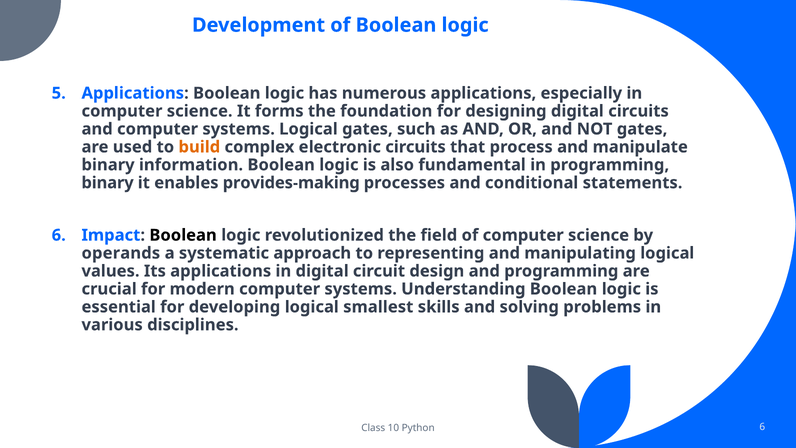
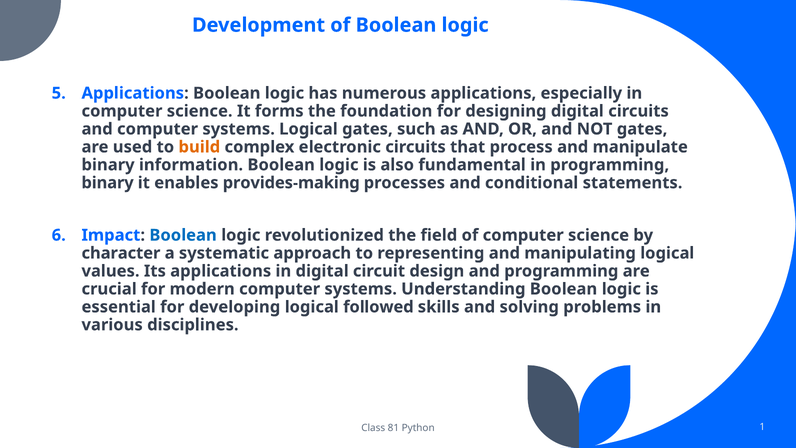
Boolean colour: black -> blue (183, 235)
operands: operands -> character (121, 253)
smallest: smallest -> followed (378, 307)
10: 10 -> 81 (393, 428)
Python 6: 6 -> 1 (762, 427)
